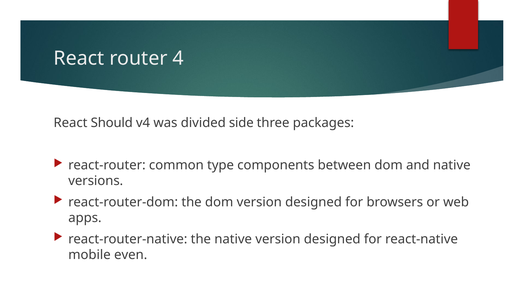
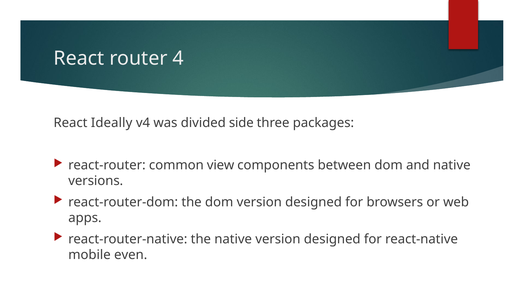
Should: Should -> Ideally (112, 123)
type: type -> view (221, 165)
